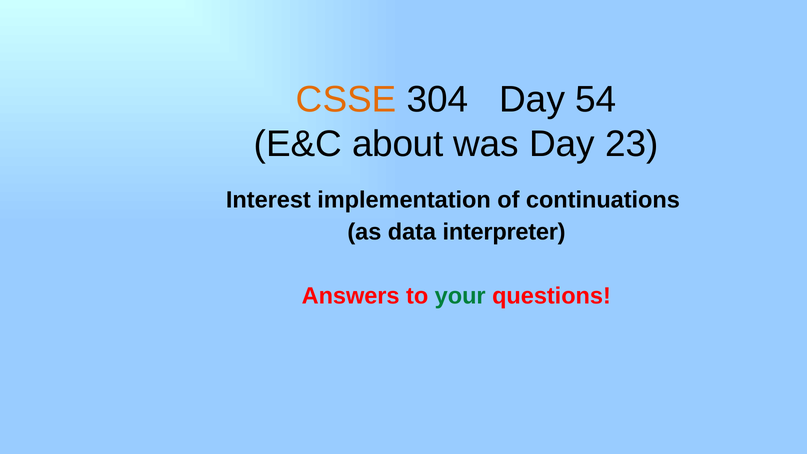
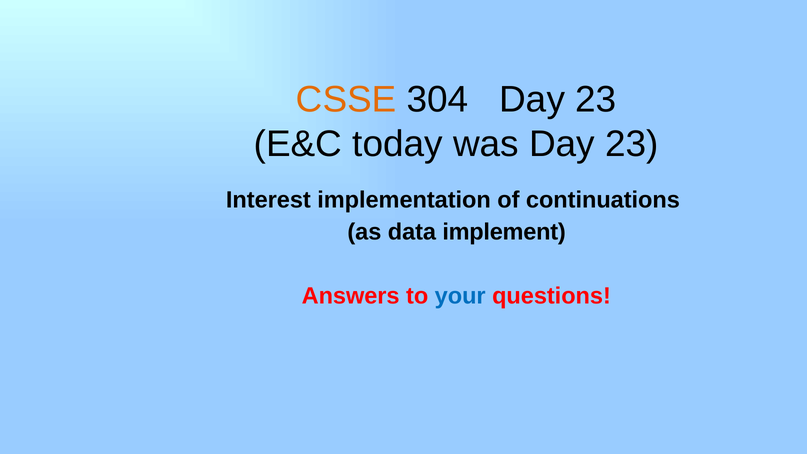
304 Day 54: 54 -> 23 (596, 99)
about: about -> today (398, 144)
interpreter: interpreter -> implement (504, 232)
your colour: green -> blue (460, 296)
